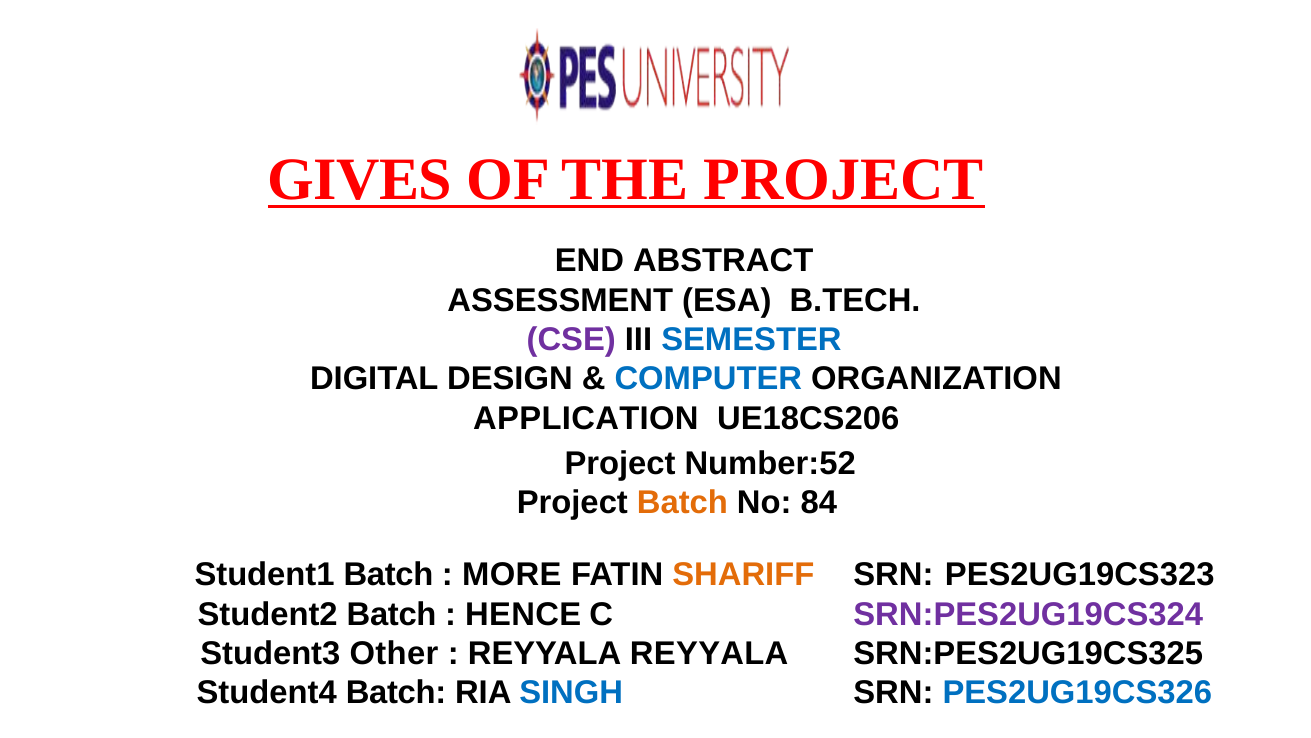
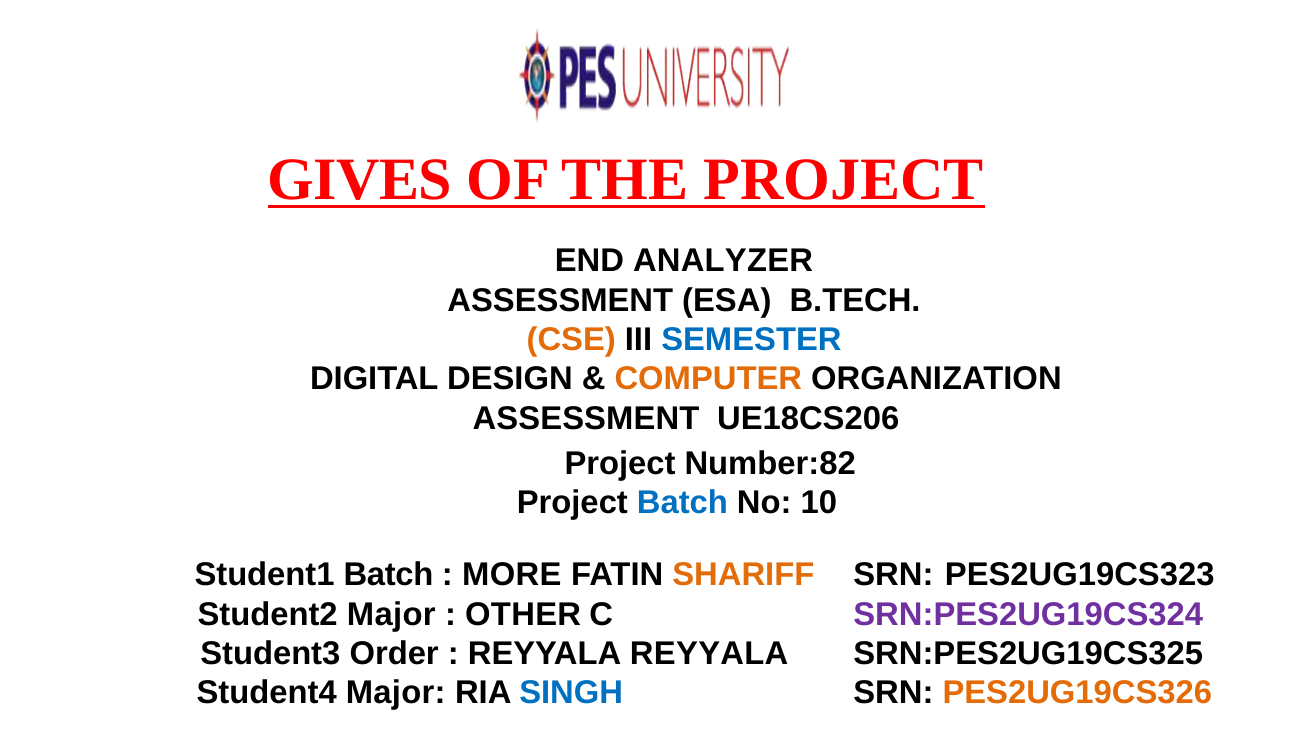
ABSTRACT: ABSTRACT -> ANALYZER (723, 261)
CSE colour: purple -> orange (571, 339)
COMPUTER colour: blue -> orange (708, 379)
APPLICATION: APPLICATION -> ASSESSMENT (586, 418)
Number:52: Number:52 -> Number:82 (770, 463)
Batch colour: orange -> blue (682, 503)
84: 84 -> 10 (819, 503)
Student2 Batch: Batch -> Major (391, 614)
HENCE: HENCE -> OTHER (523, 614)
Other: Other -> Order (394, 653)
Student4 Batch: Batch -> Major (396, 693)
PES2UG19CS326 colour: blue -> orange (1077, 693)
